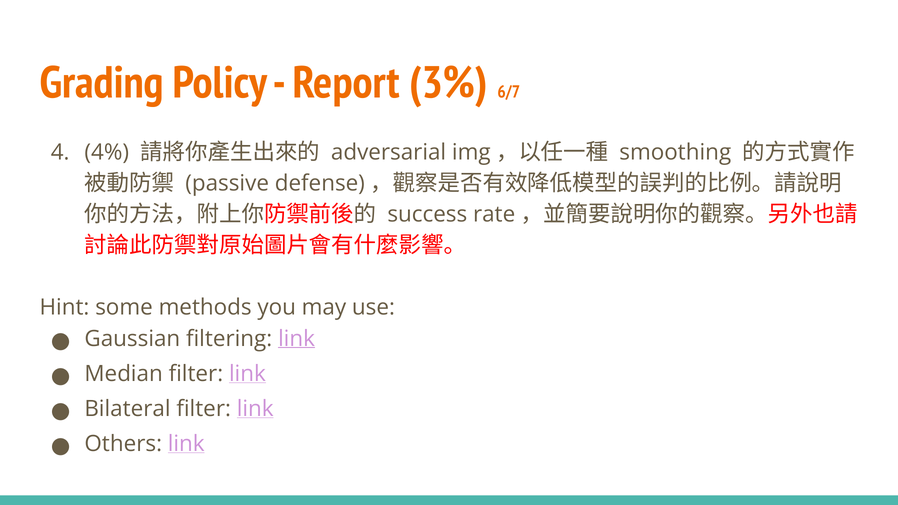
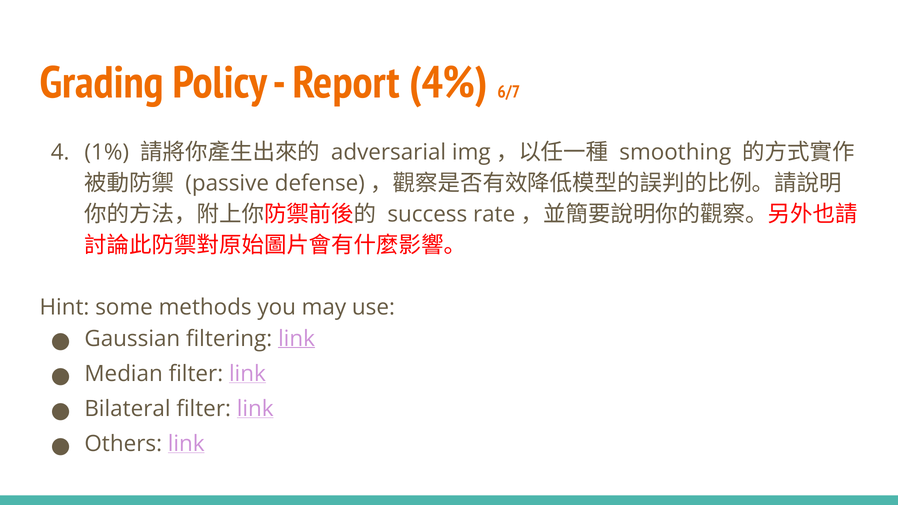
3%: 3% -> 4% (448, 83)
4%: 4% -> 1% (107, 152)
